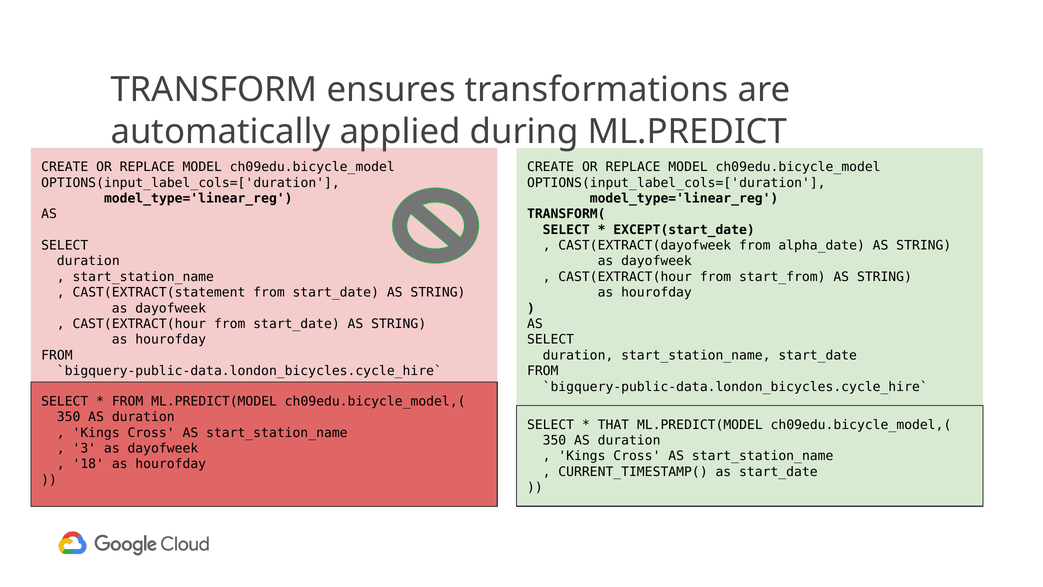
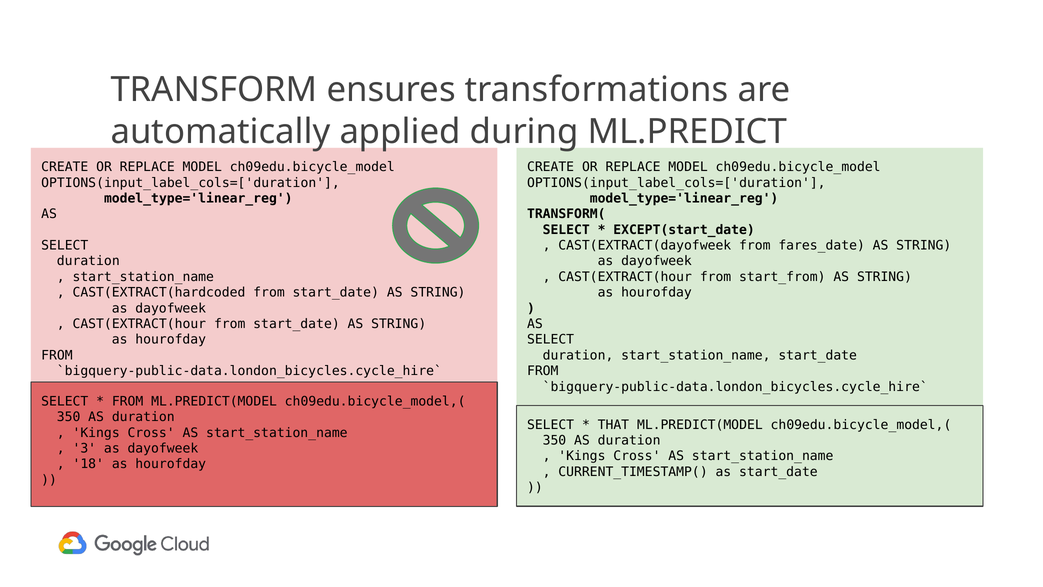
alpha_date: alpha_date -> fares_date (822, 245)
CAST(EXTRACT(statement: CAST(EXTRACT(statement -> CAST(EXTRACT(hardcoded (159, 292)
